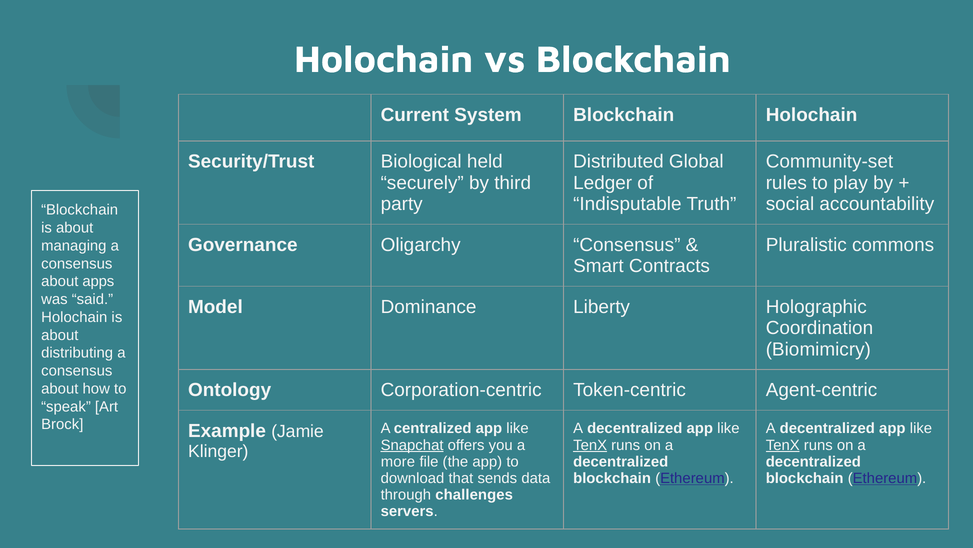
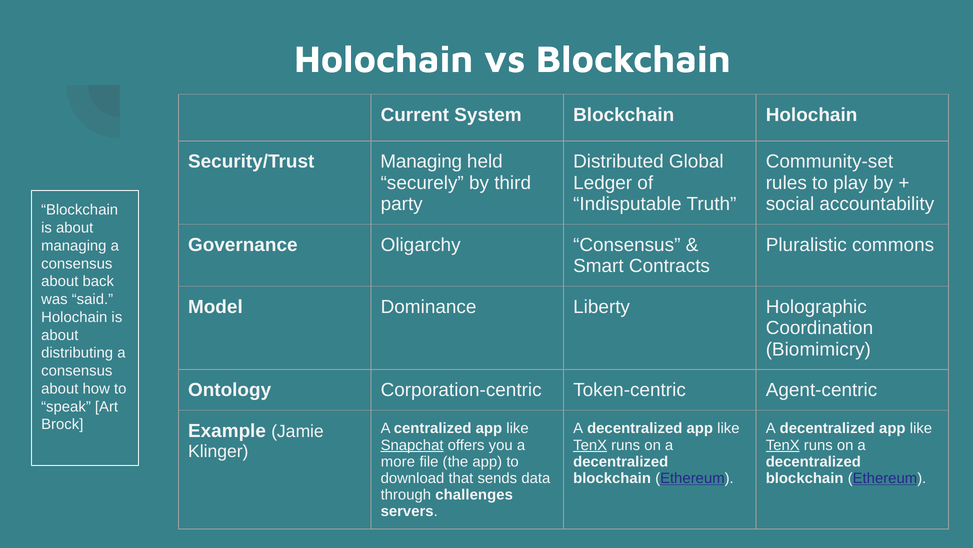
Security/Trust Biological: Biological -> Managing (421, 161)
apps: apps -> back (98, 281)
